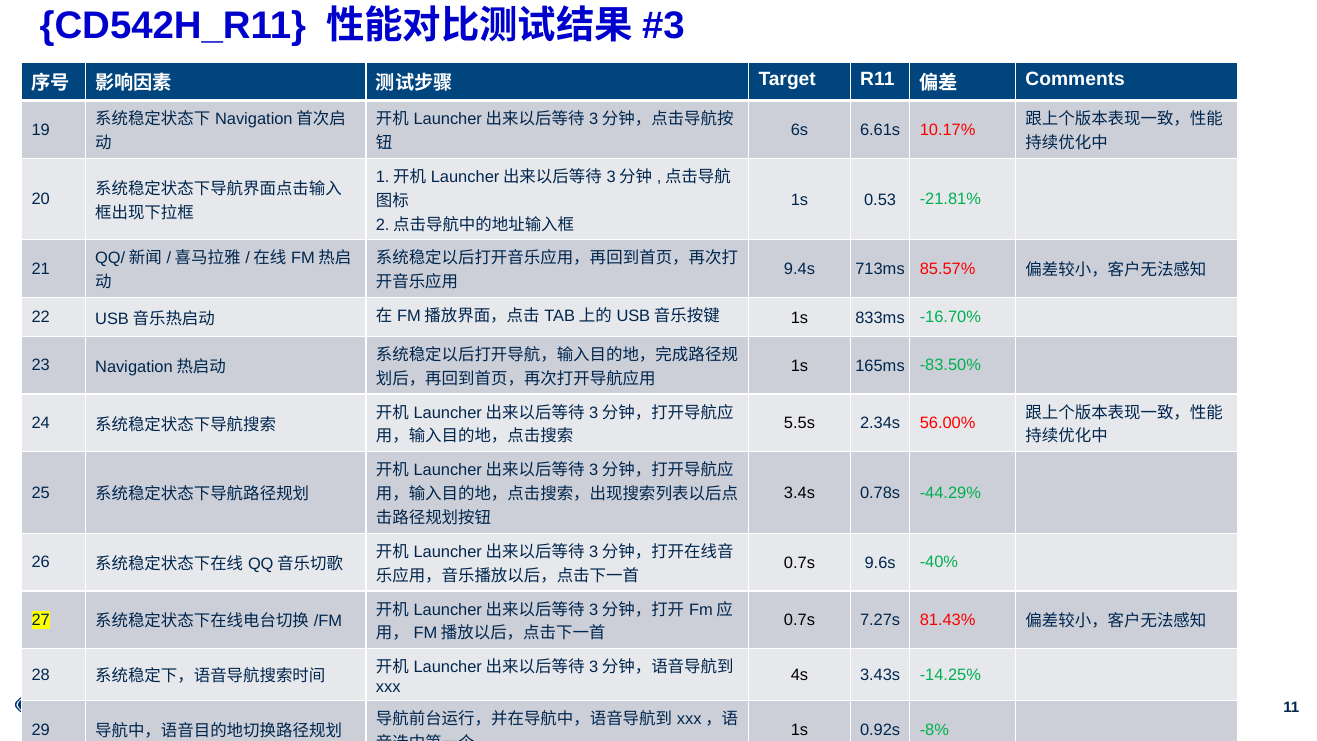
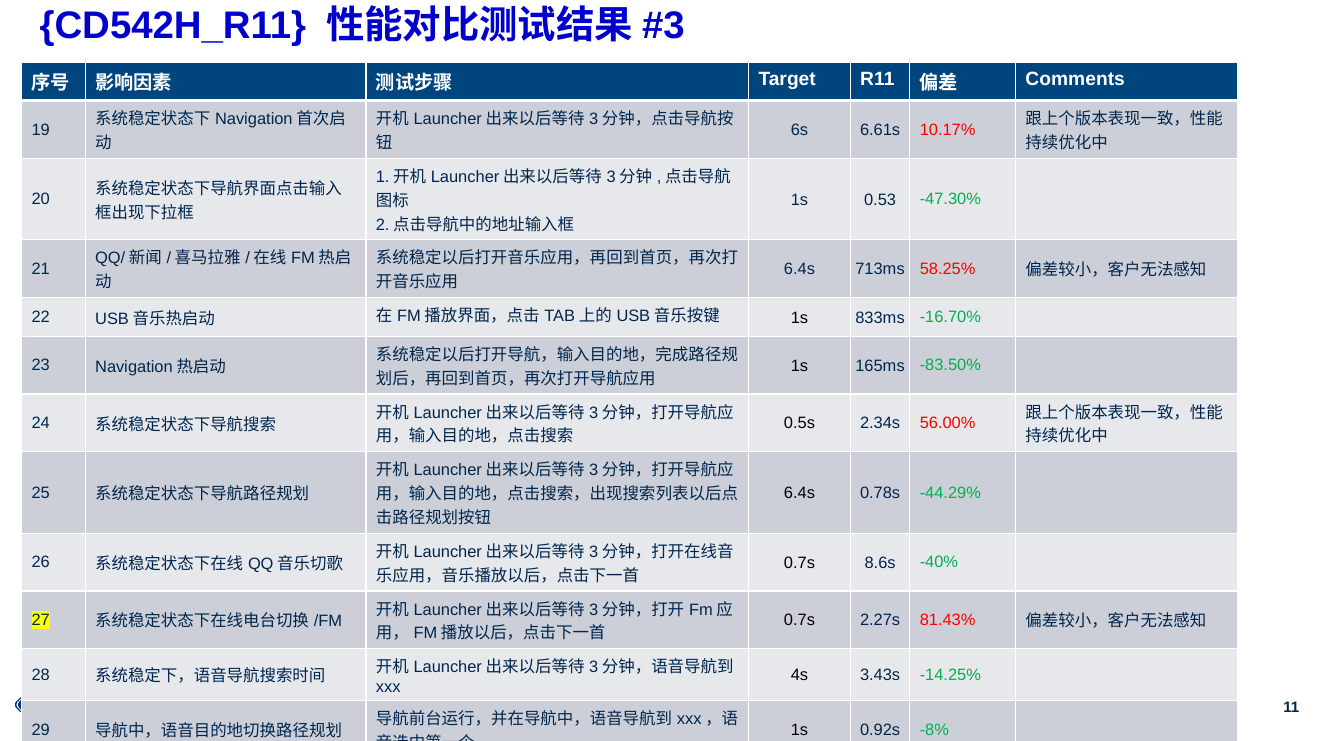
-21.81%: -21.81% -> -47.30% (950, 199)
9.4s: 9.4s -> 6.4s (799, 269)
85.57%: 85.57% -> 58.25% (948, 269)
5.5s: 5.5s -> 0.5s (799, 423)
3.4s: 3.4s -> 6.4s (799, 493)
9.6s: 9.6s -> 8.6s (880, 563)
7.27s: 7.27s -> 2.27s (880, 620)
